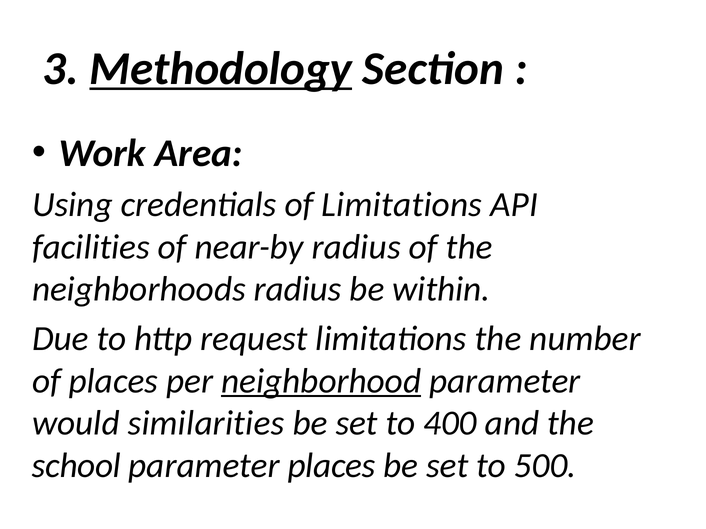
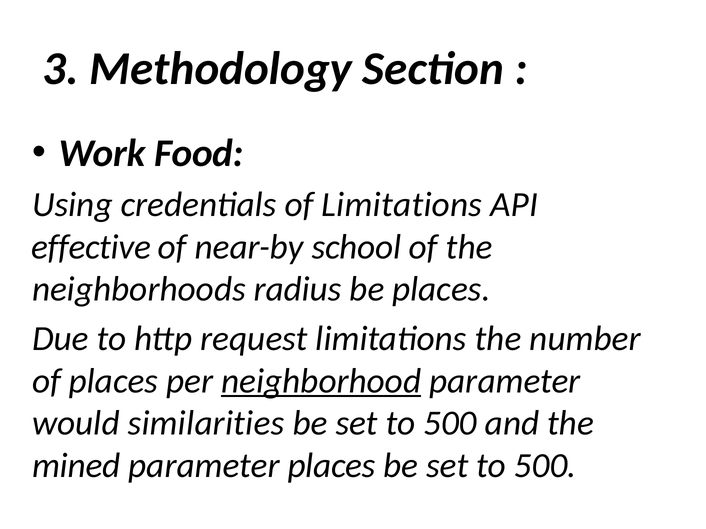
Methodology underline: present -> none (221, 69)
Area: Area -> Food (199, 153)
facilities: facilities -> effective (91, 247)
near-by radius: radius -> school (356, 247)
be within: within -> places (441, 290)
400: 400 -> 500 (450, 424)
school: school -> mined (76, 466)
